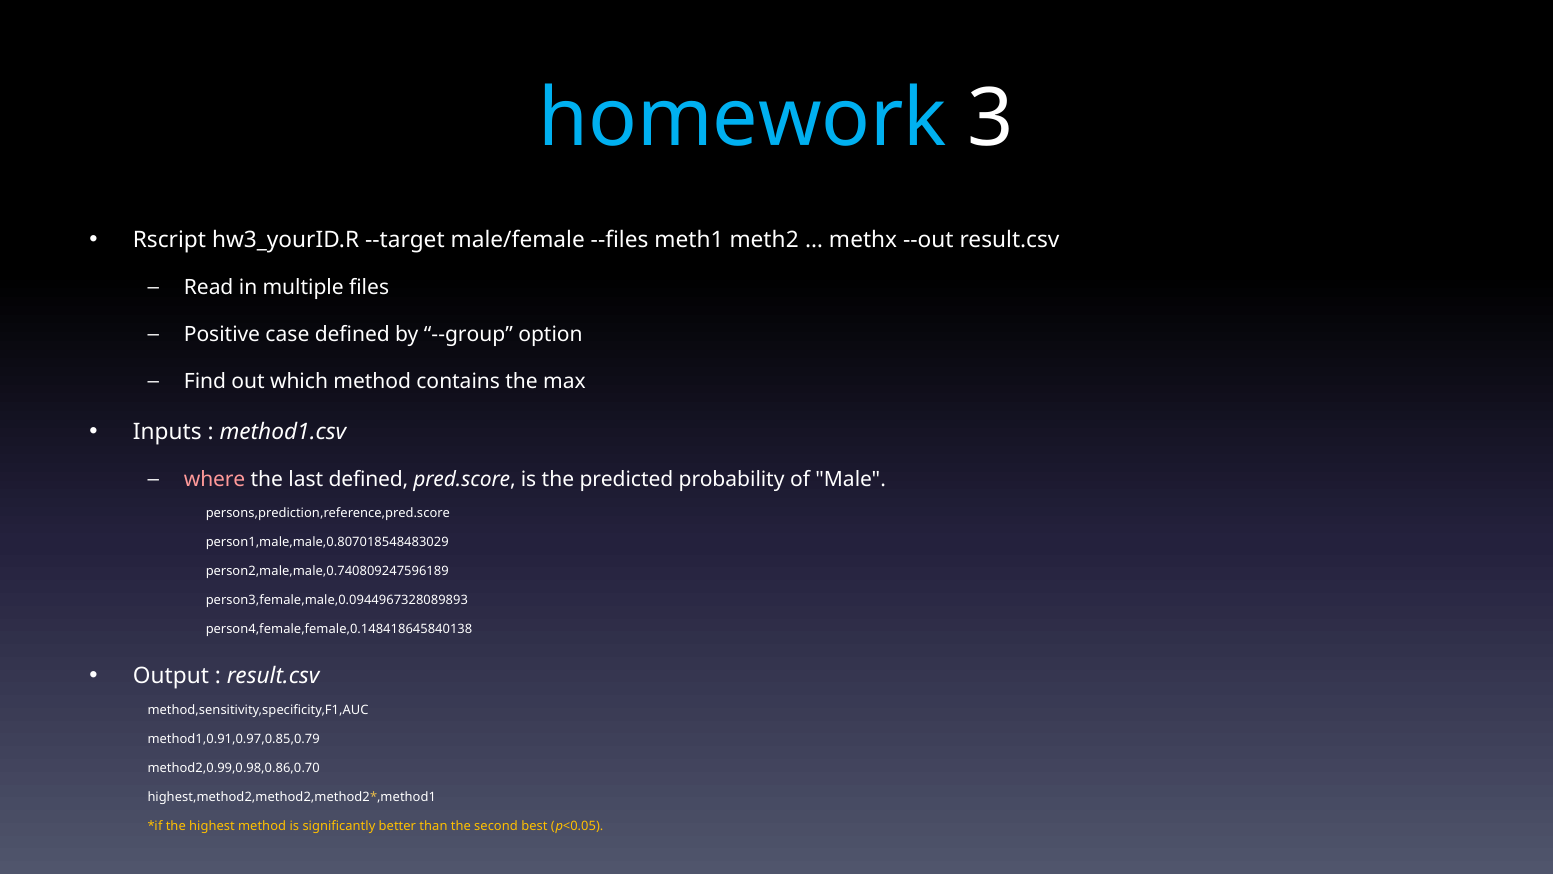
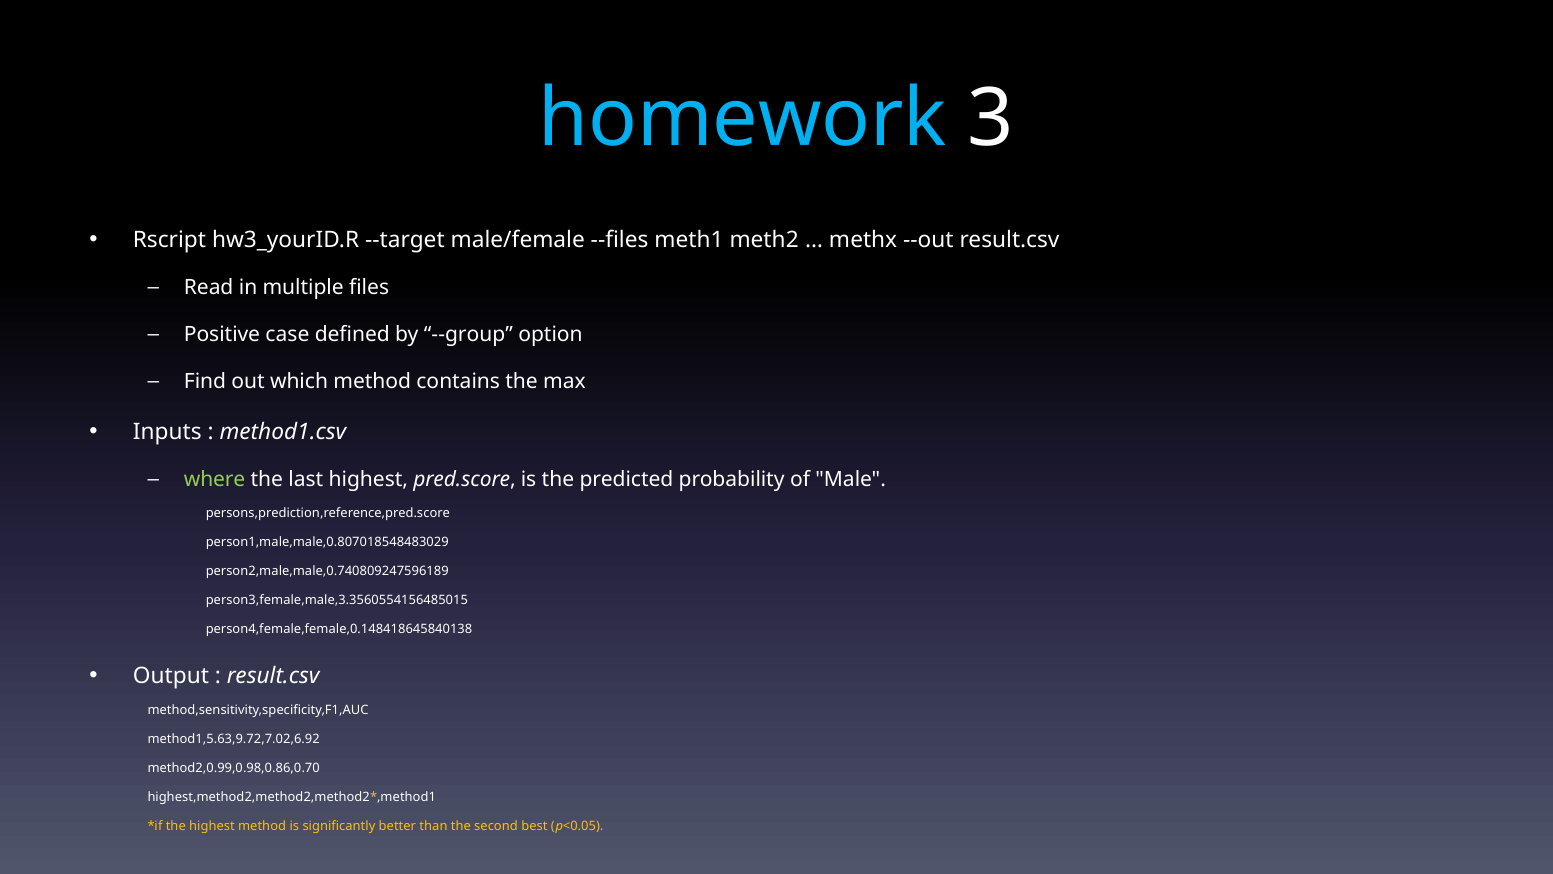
where colour: pink -> light green (215, 480)
last defined: defined -> highest (368, 480)
person3,female,male,0.0944967328089893: person3,female,male,0.0944967328089893 -> person3,female,male,3.3560554156485015 (337, 600)
method1,0.91,0.97,0.85,0.79: method1,0.91,0.97,0.85,0.79 -> method1,5.63,9.72,7.02,6.92 (234, 739)
